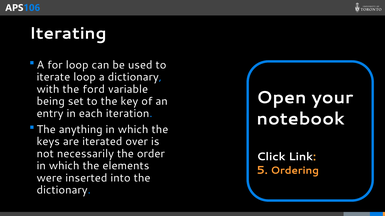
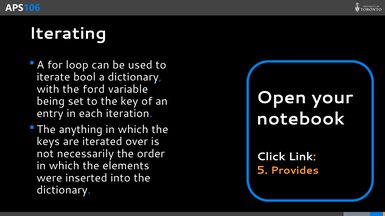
iterate loop: loop -> bool (85, 77)
Ordering: Ordering -> Provides (295, 171)
